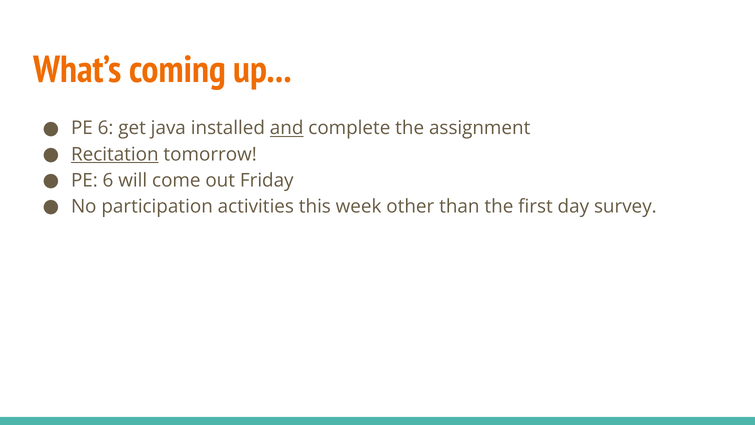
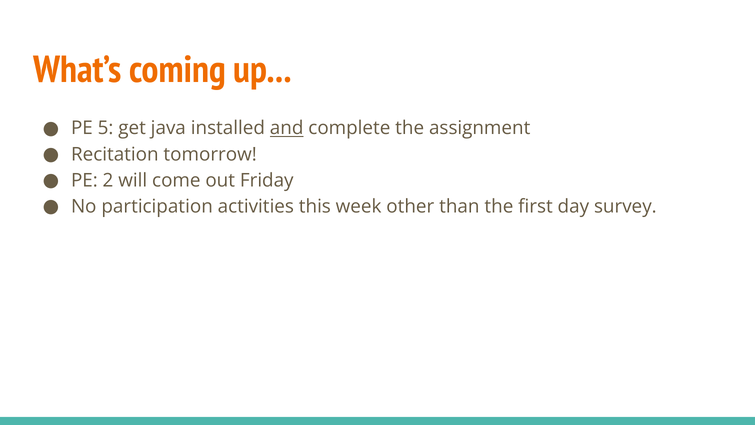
6: 6 -> 5 (106, 128)
Recitation underline: present -> none (115, 154)
6: 6 -> 2 (108, 180)
